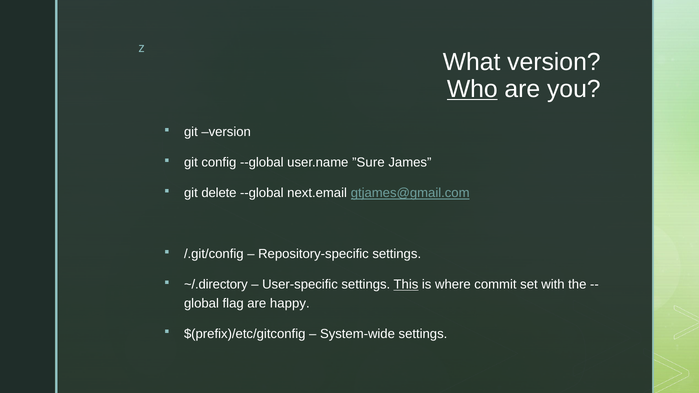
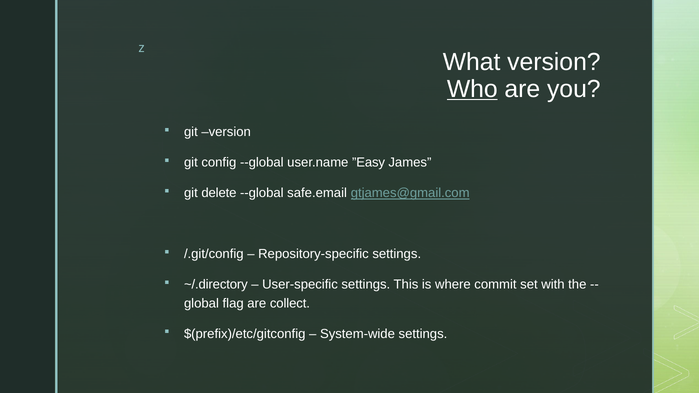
”Sure: ”Sure -> ”Easy (369, 163)
next.email: next.email -> safe.email (317, 193)
This underline: present -> none (406, 285)
happy: happy -> collect (290, 304)
